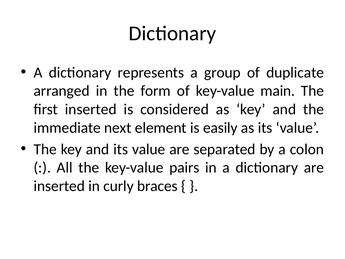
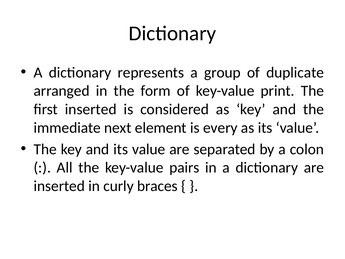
main: main -> print (278, 91)
easily: easily -> every (220, 128)
